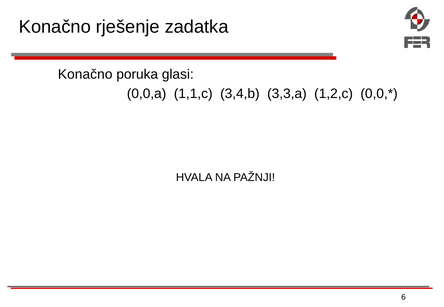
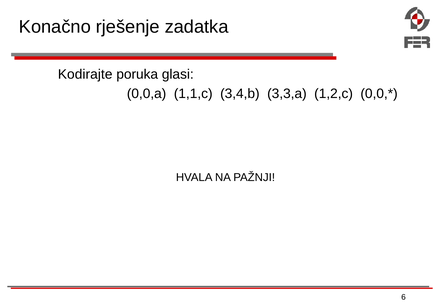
Konačno: Konačno -> Kodirajte (85, 75)
